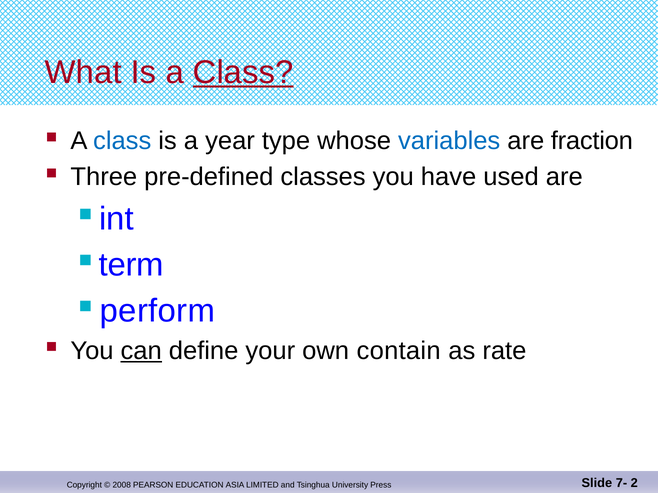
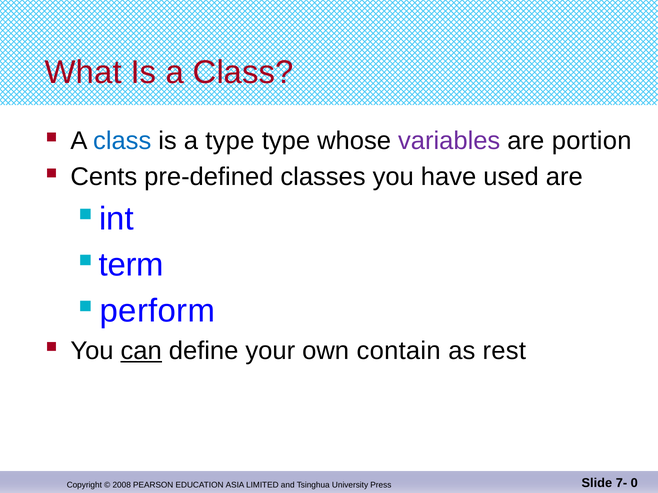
Class underline: present -> none (243, 72)
a year: year -> type (230, 141)
variables colour: blue -> purple (449, 141)
fraction: fraction -> portion (592, 141)
Three: Three -> Cents (104, 177)
rate: rate -> rest (504, 351)
2: 2 -> 0 (634, 483)
